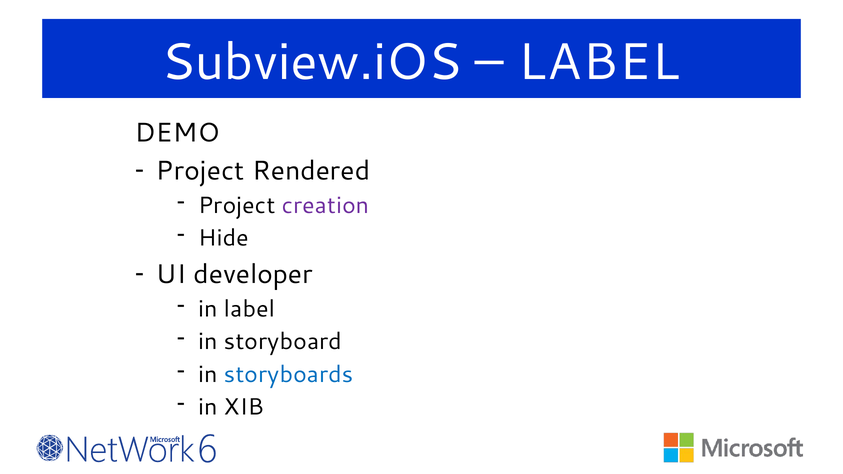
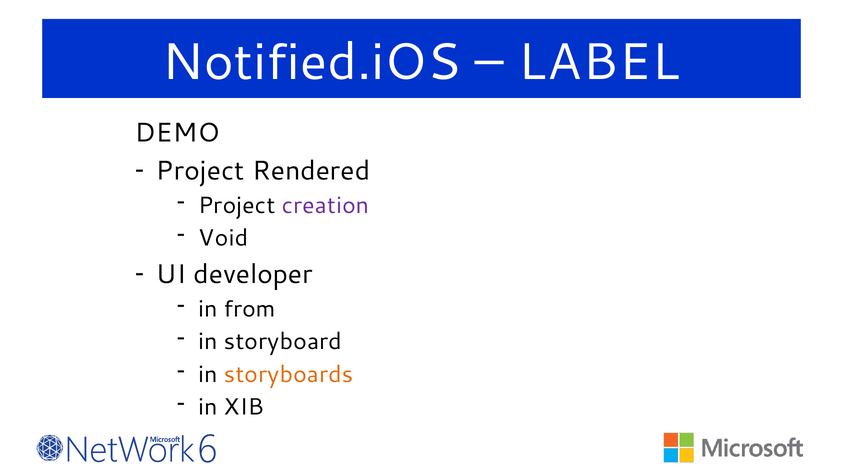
Subview.iOS: Subview.iOS -> Notified.iOS (311, 62)
Hide: Hide -> Void (223, 238)
in label: label -> from (250, 309)
storyboards colour: blue -> orange (289, 375)
